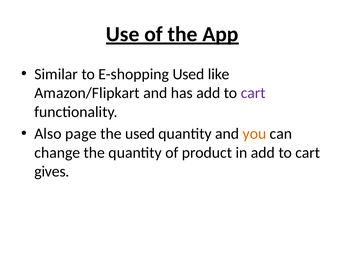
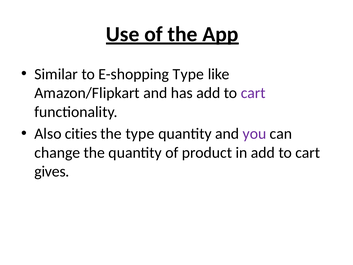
E-shopping Used: Used -> Type (188, 74)
page: page -> cities (81, 134)
the used: used -> type (140, 134)
you colour: orange -> purple (254, 134)
